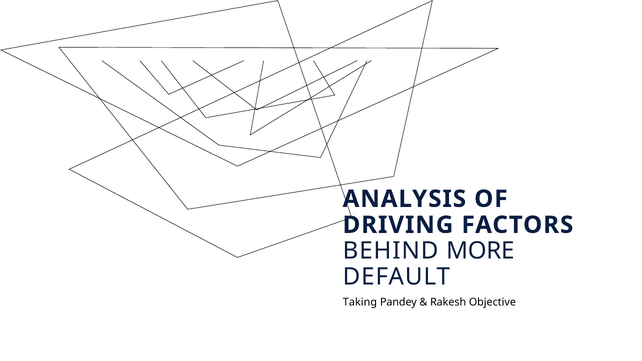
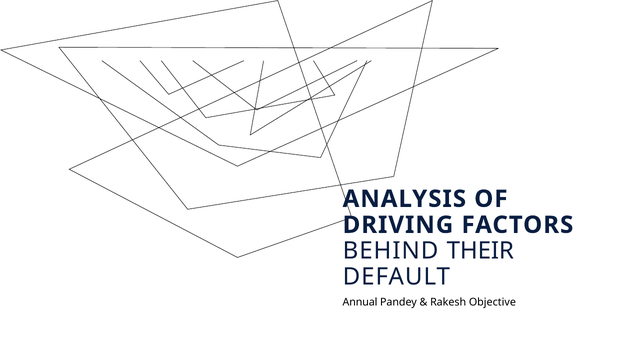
MORE: MORE -> THEIR (480, 251)
Taking: Taking -> Annual (360, 302)
